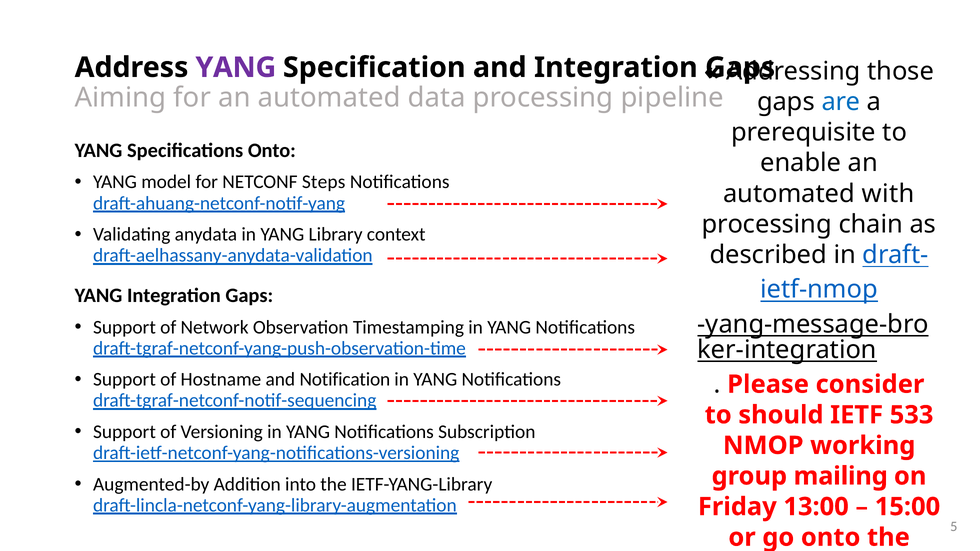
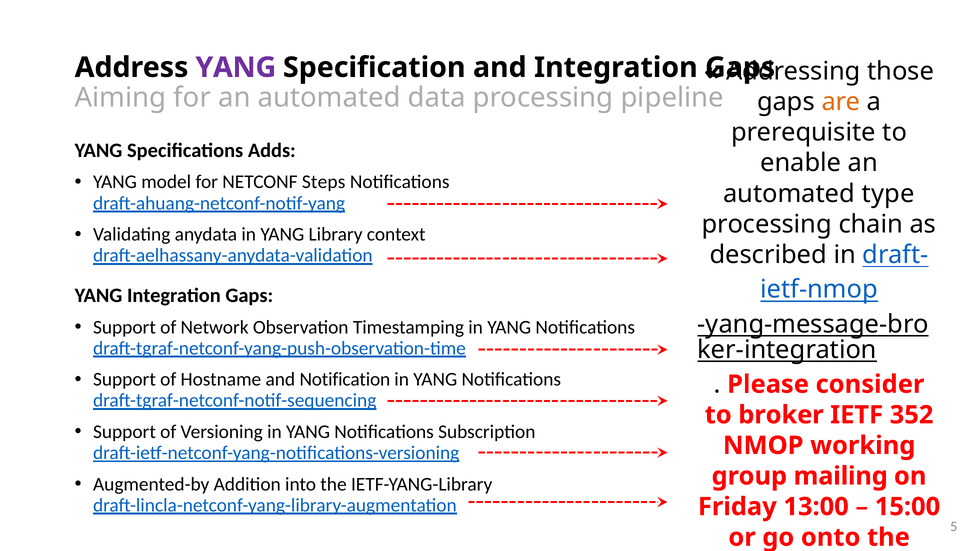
are colour: blue -> orange (841, 102)
Specifications Onto: Onto -> Adds (272, 150)
with: with -> type (888, 194)
should: should -> broker (781, 415)
533: 533 -> 352 (912, 415)
